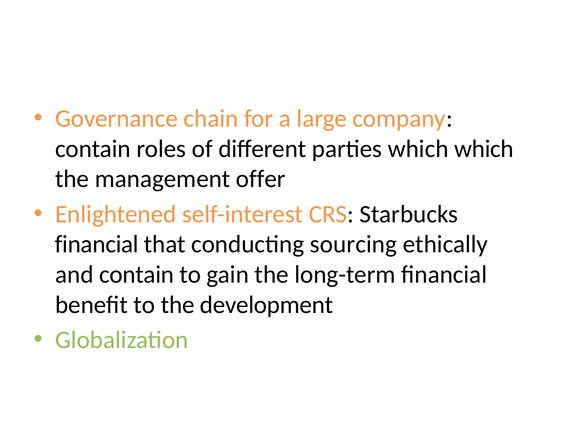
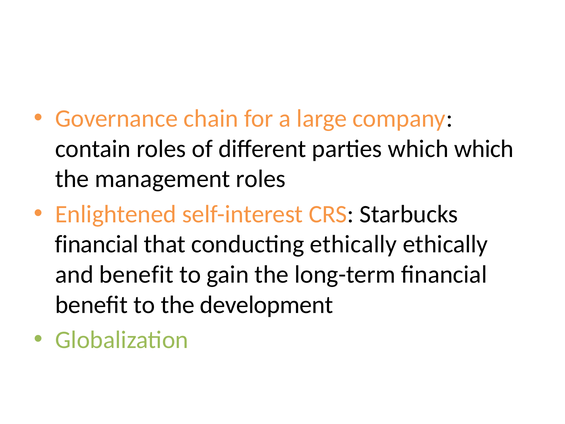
management offer: offer -> roles (261, 179)
conducting sourcing: sourcing -> ethically (353, 244)
and contain: contain -> benefit (136, 274)
